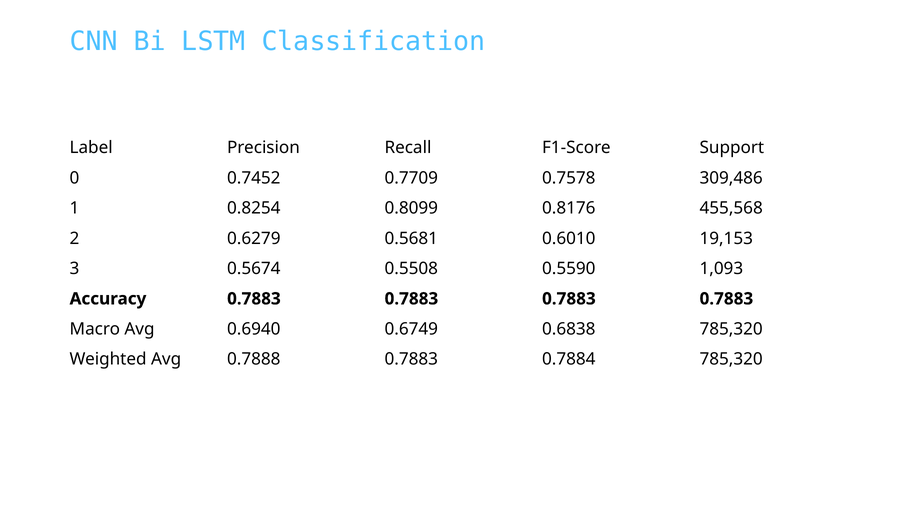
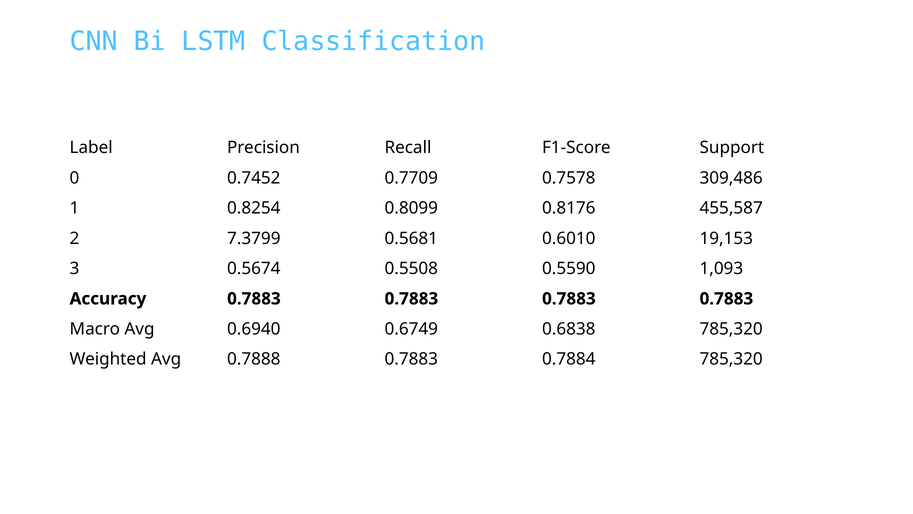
455,568: 455,568 -> 455,587 (731, 208)
0.6279: 0.6279 -> 7.3799 (254, 238)
